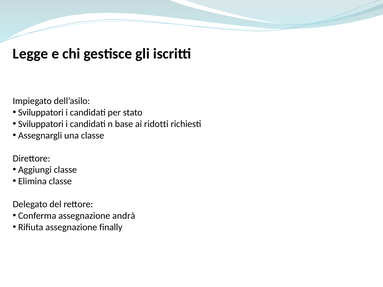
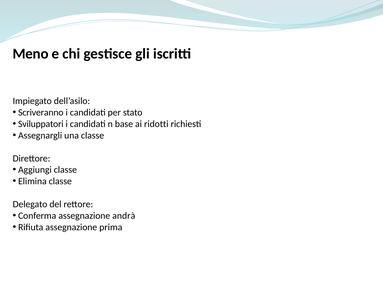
Legge: Legge -> Meno (31, 54)
Sviluppatori: Sviluppatori -> Scriveranno (41, 113)
finally: finally -> prima (111, 227)
